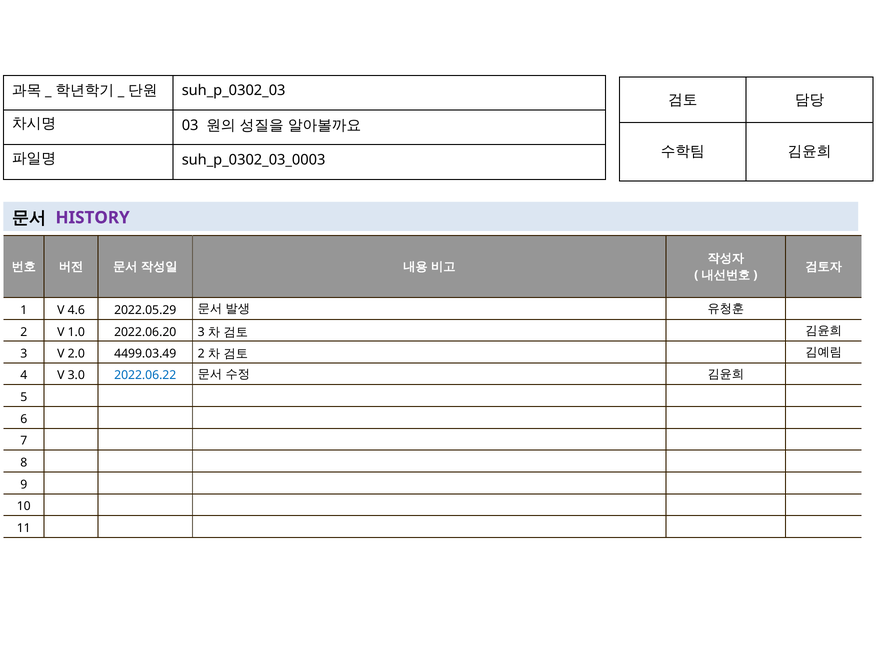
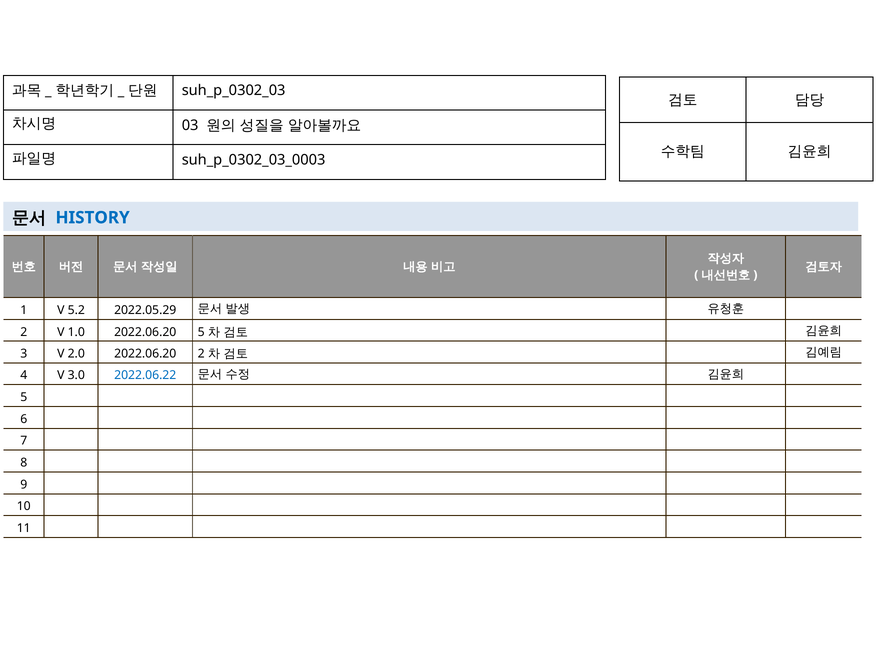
HISTORY colour: purple -> blue (93, 217)
4.6: 4.6 -> 5.2 (76, 310)
2022.06.20 3: 3 -> 5 (201, 332)
2.0 4499.03.49: 4499.03.49 -> 2022.06.20 (145, 353)
